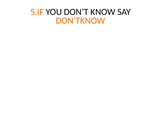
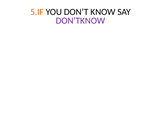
DON’TKNOW colour: orange -> purple (80, 21)
